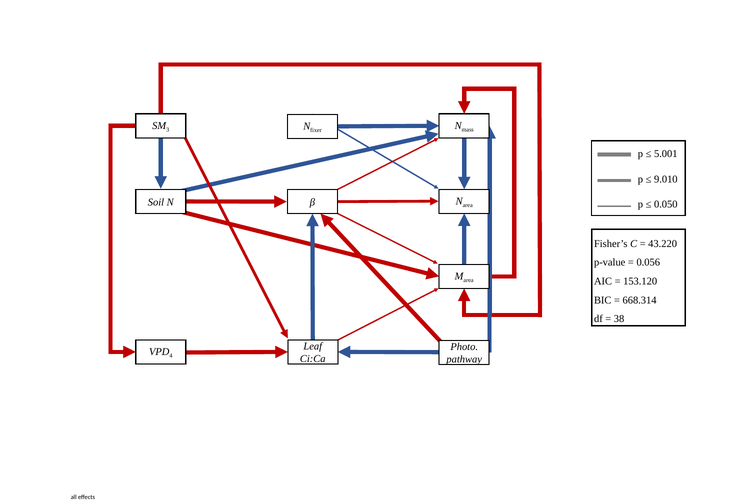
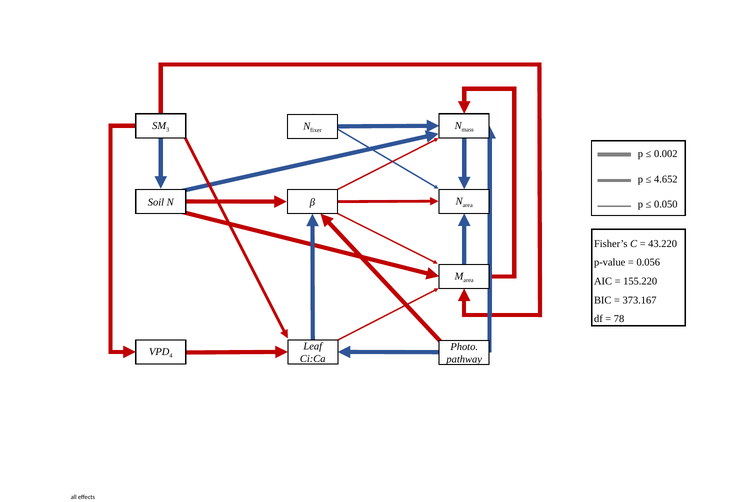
5.001: 5.001 -> 0.002 (666, 154)
9.010: 9.010 -> 4.652 (666, 179)
153.120: 153.120 -> 155.220 (640, 282)
668.314: 668.314 -> 373.167 (640, 300)
38: 38 -> 78 (619, 319)
